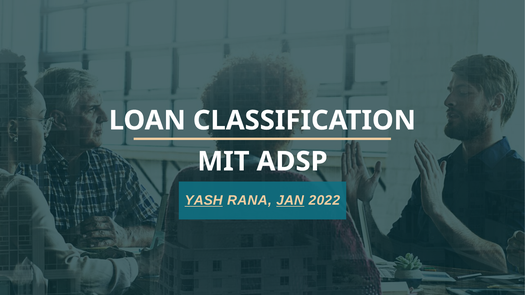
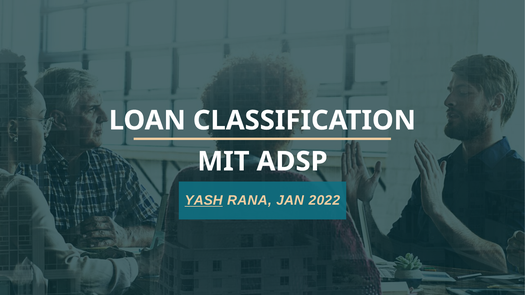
JAN underline: present -> none (290, 201)
